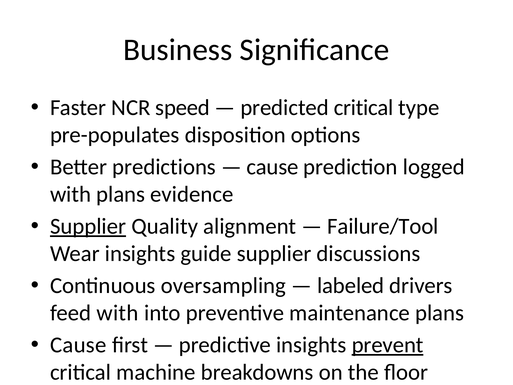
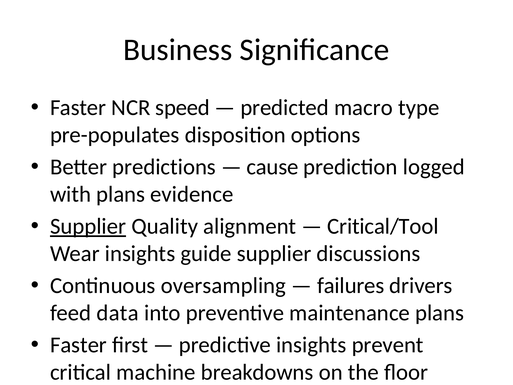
predicted critical: critical -> macro (363, 108)
Failure/Tool: Failure/Tool -> Critical/Tool (383, 226)
labeled: labeled -> failures (351, 286)
feed with: with -> data (118, 313)
Cause: Cause -> Faster (78, 345)
prevent underline: present -> none (388, 345)
